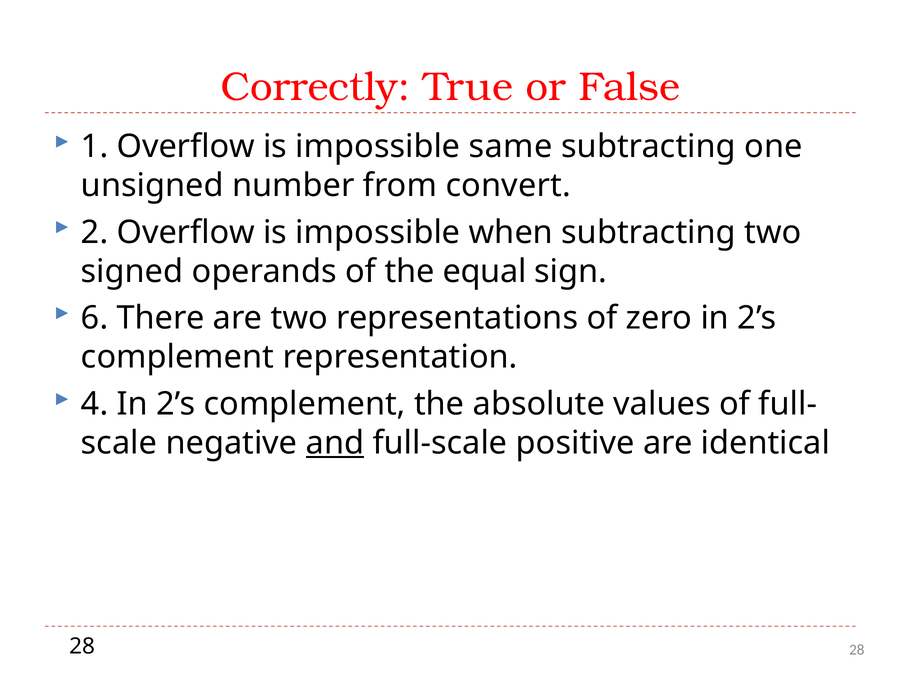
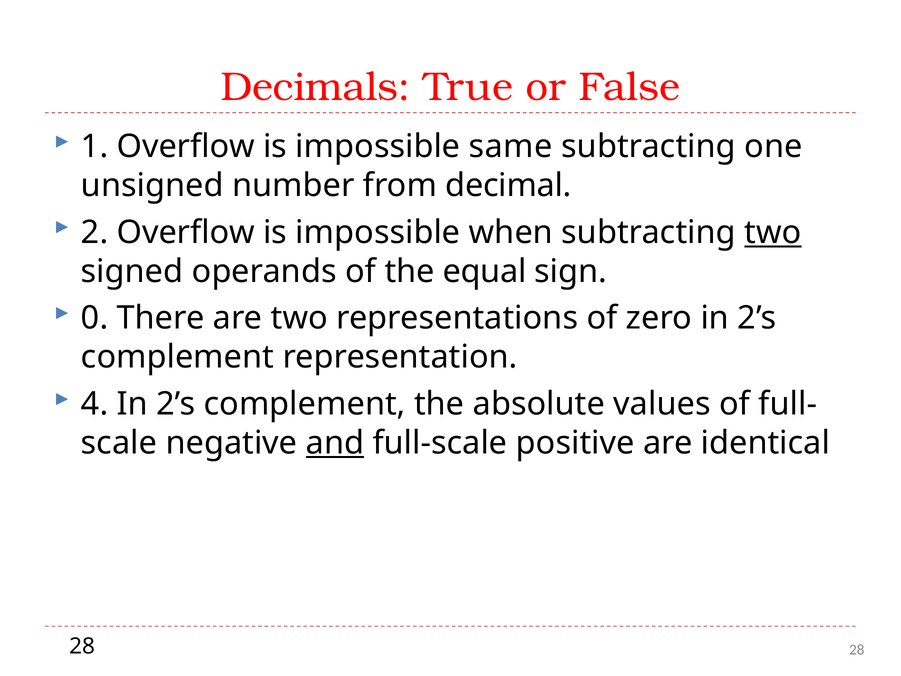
Correctly: Correctly -> Decimals (316, 87)
convert: convert -> decimal (508, 186)
two underline: none -> present (773, 232)
6: 6 -> 0 (95, 318)
